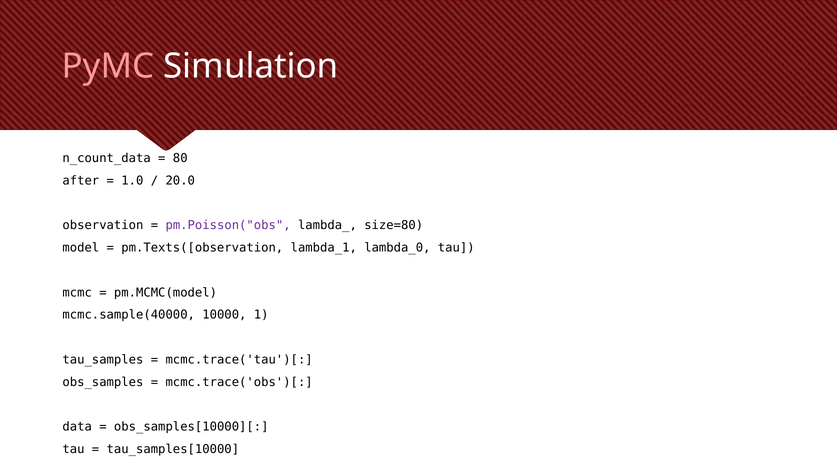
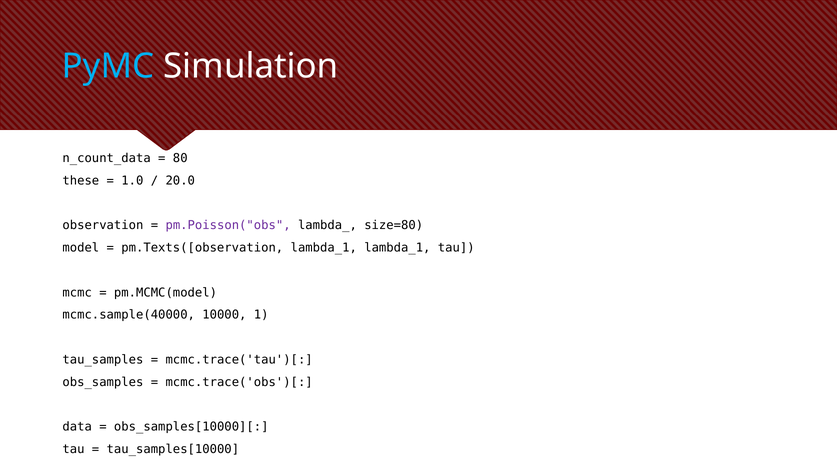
PyMC colour: pink -> light blue (108, 66)
after: after -> these (81, 181)
lambda_1 lambda_0: lambda_0 -> lambda_1 (397, 248)
